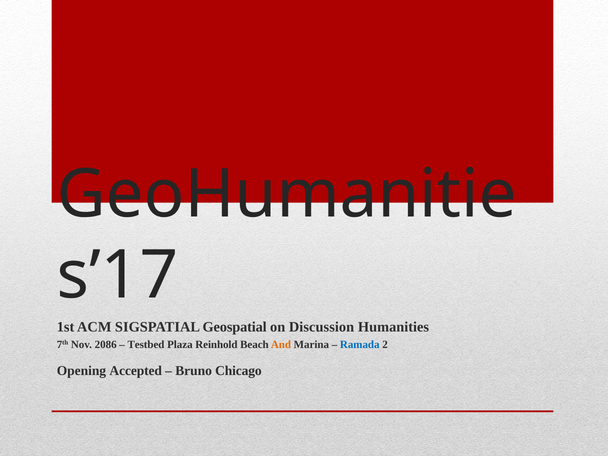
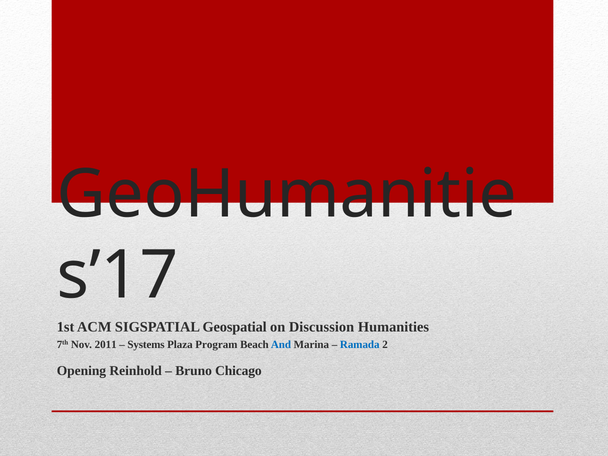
2086: 2086 -> 2011 (106, 344)
Testbed: Testbed -> Systems (146, 344)
Reinhold: Reinhold -> Program (216, 344)
And colour: orange -> blue (281, 344)
Accepted: Accepted -> Reinhold (136, 371)
